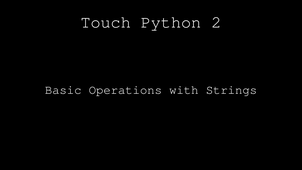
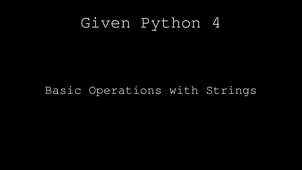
Touch: Touch -> Given (106, 22)
2: 2 -> 4 (216, 22)
